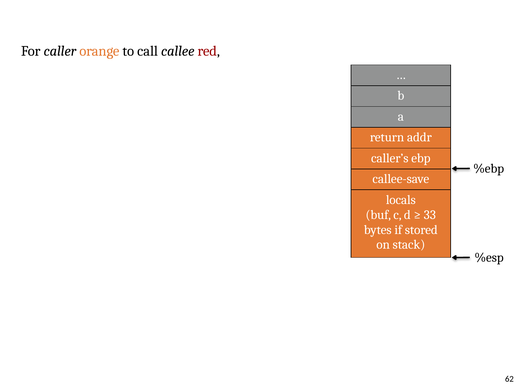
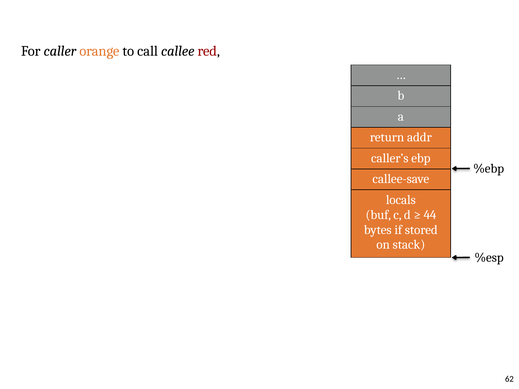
33: 33 -> 44 (430, 215)
